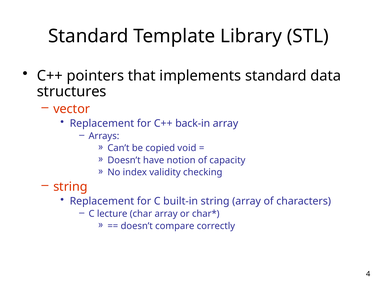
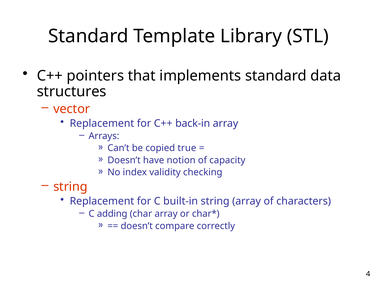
void: void -> true (187, 148)
lecture: lecture -> adding (112, 214)
